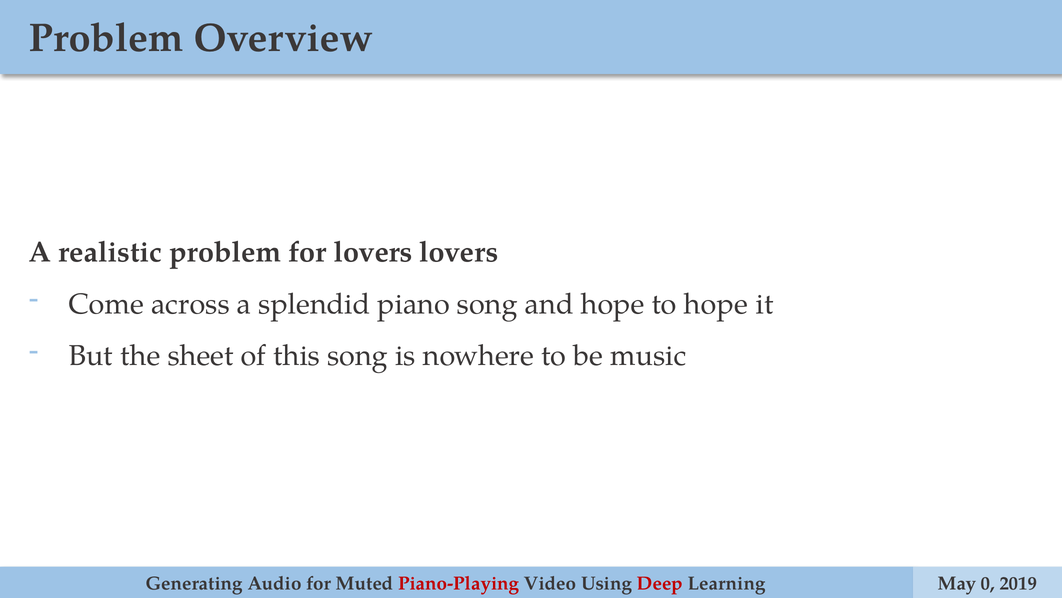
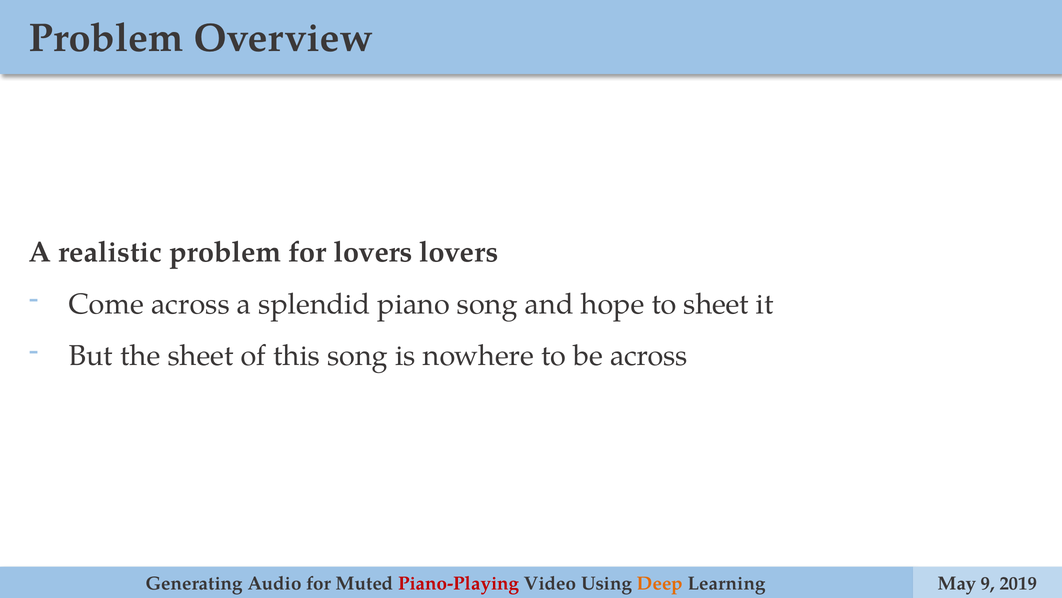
to hope: hope -> sheet (716, 304)
be music: music -> across (649, 356)
Deep colour: red -> orange (660, 583)
0: 0 -> 9 (988, 583)
